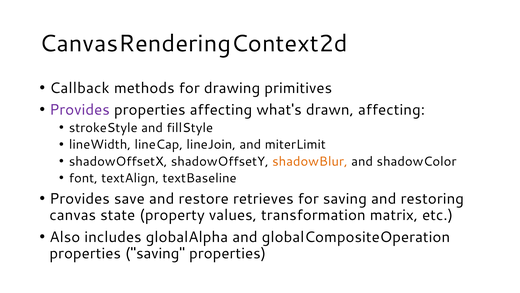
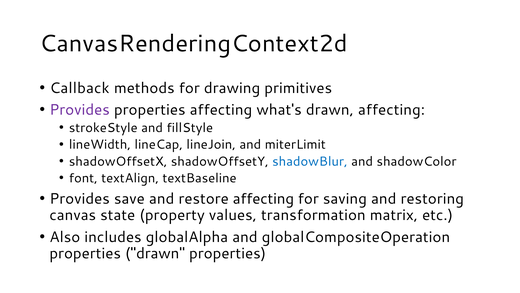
shadowBlur colour: orange -> blue (310, 161)
restore retrieves: retrieves -> affecting (263, 198)
properties saving: saving -> drawn (155, 253)
